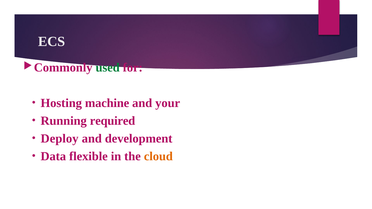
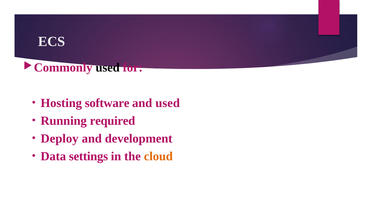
used colour: green -> black (108, 68)
machine: machine -> software (107, 103)
and your: your -> used (168, 103)
flexible: flexible -> settings (88, 157)
